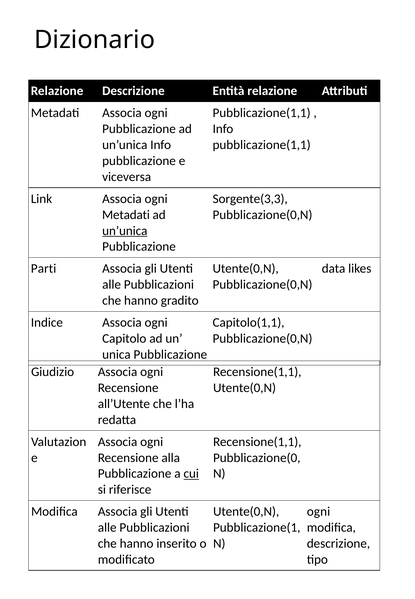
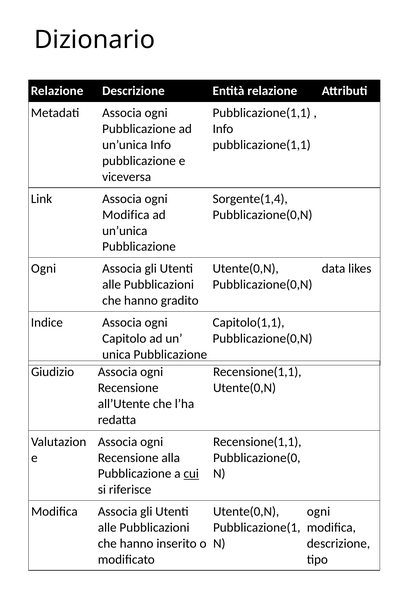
Sorgente(3,3: Sorgente(3,3 -> Sorgente(1,4 (250, 199)
Metadati: Metadati -> Modifica (126, 215)
un’unica underline: present -> none (125, 231)
Parti: Parti -> Ogni (44, 269)
